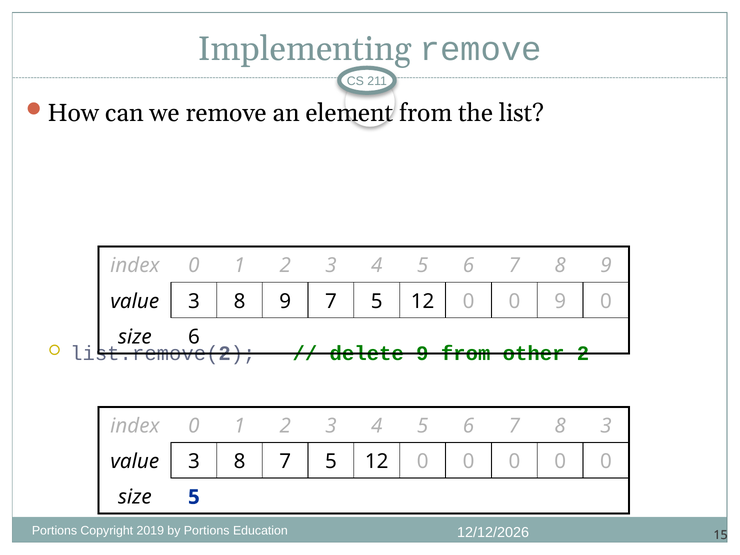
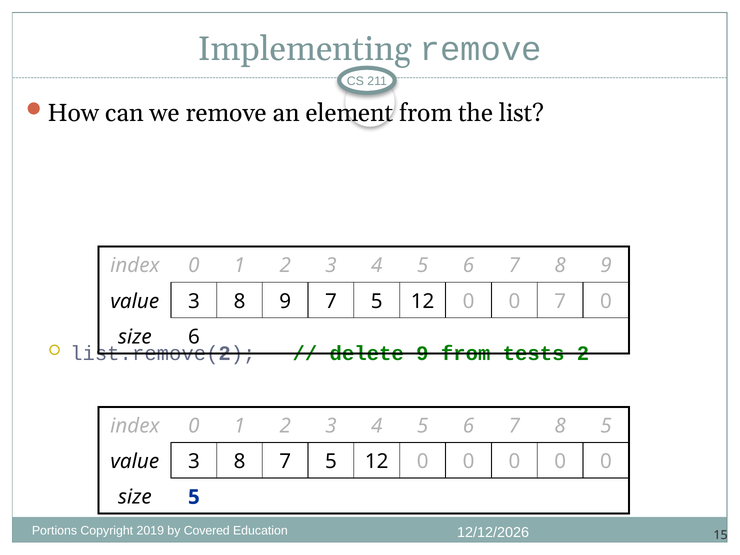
0 9: 9 -> 7 (560, 301)
other: other -> tests (534, 354)
8 3: 3 -> 5 (606, 426)
by Portions: Portions -> Covered (207, 531)
